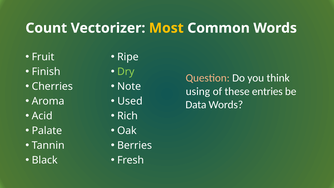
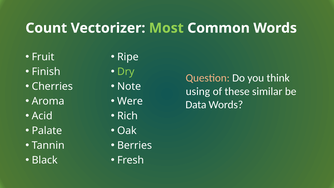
Most colour: yellow -> light green (166, 28)
entries: entries -> similar (267, 91)
Used: Used -> Were (130, 101)
